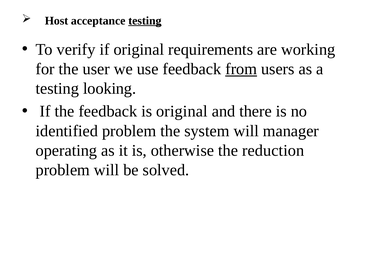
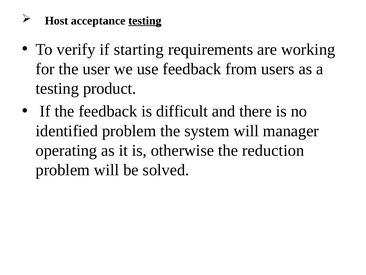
if original: original -> starting (139, 49)
from underline: present -> none (241, 69)
looking: looking -> product (110, 88)
is original: original -> difficult (182, 111)
